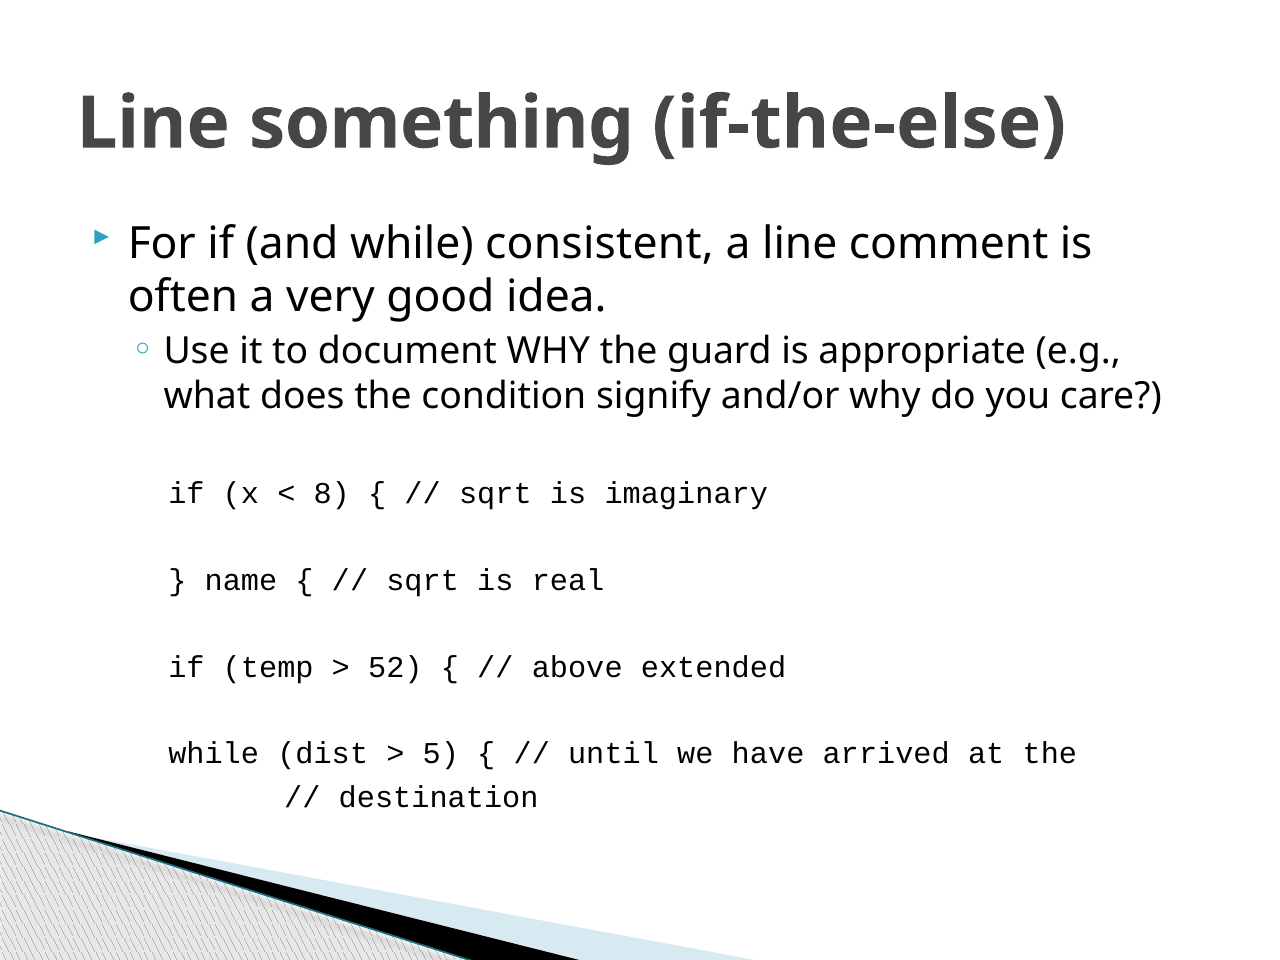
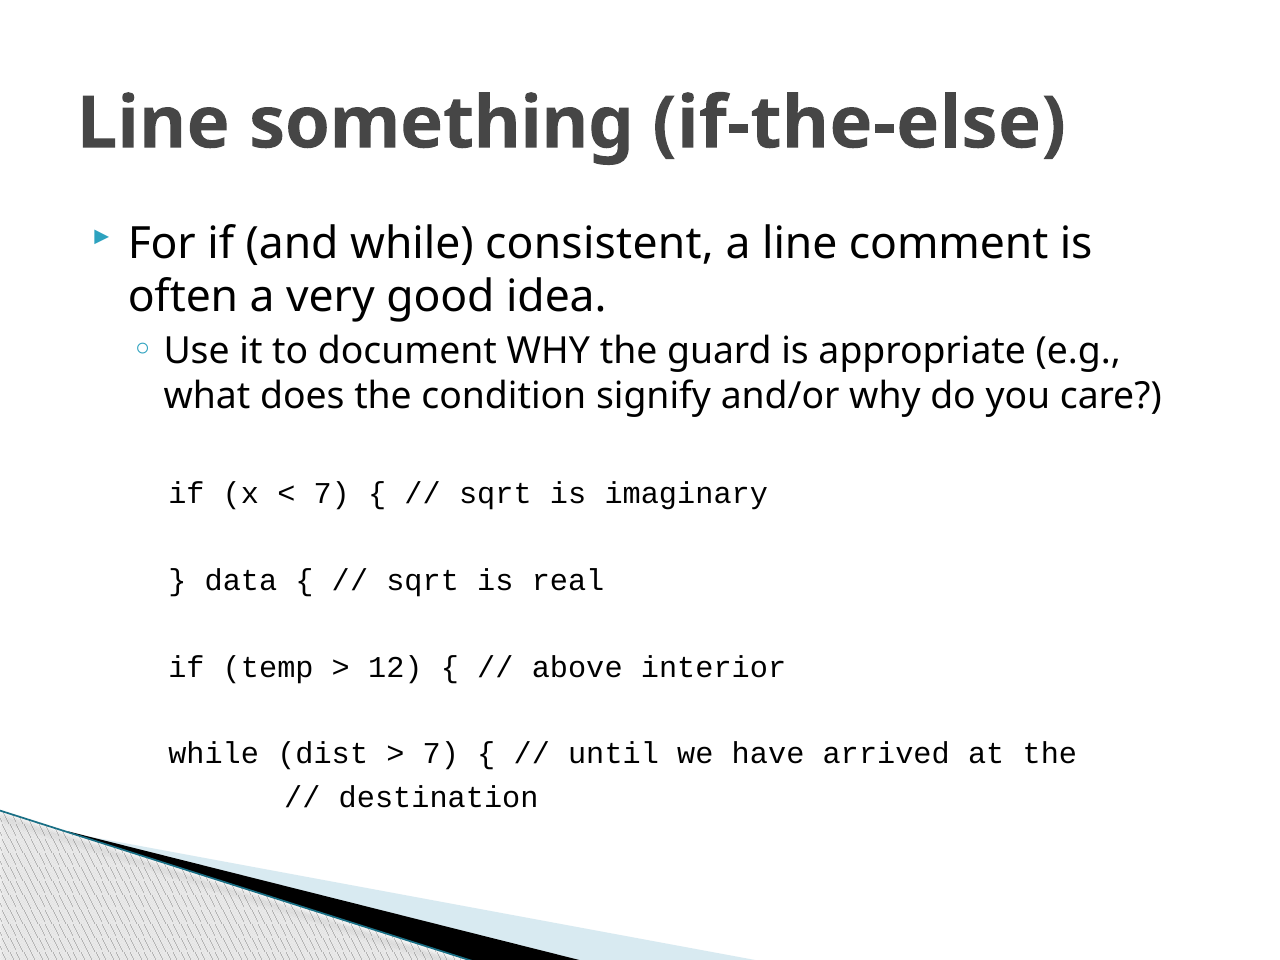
8: 8 -> 7 (332, 494)
name: name -> data (241, 580)
52: 52 -> 12 (395, 667)
extended: extended -> interior (714, 667)
5: 5 -> 7 (441, 754)
